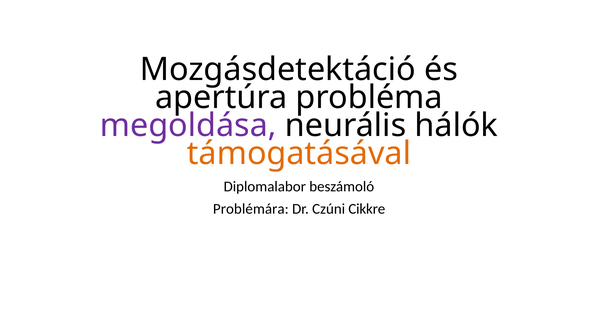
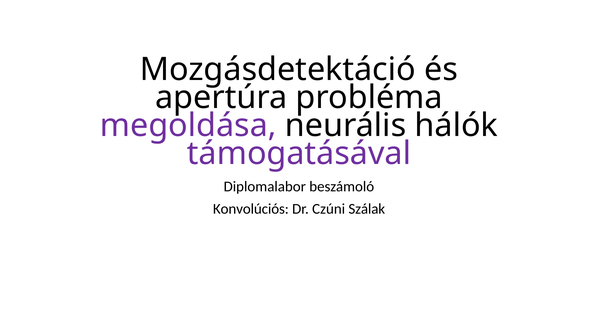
támogatásával colour: orange -> purple (299, 154)
Problémára: Problémára -> Konvolúciós (251, 209)
Cikkre: Cikkre -> Szálak (367, 209)
